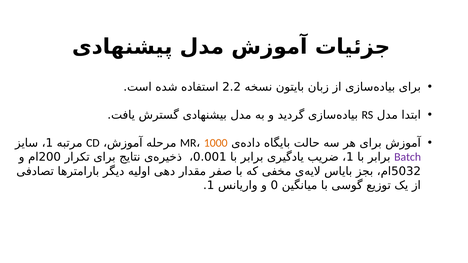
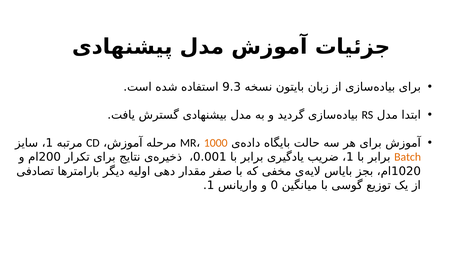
2.2: 2.2 -> 9.3 (232, 87)
Batch colour: purple -> orange (408, 157)
5032: 5032 -> 1020 (406, 171)
